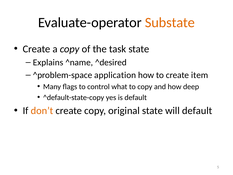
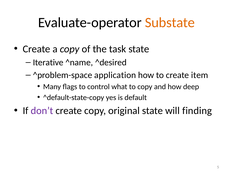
Explains: Explains -> Iterative (48, 62)
don’t colour: orange -> purple (42, 111)
will default: default -> finding (197, 111)
